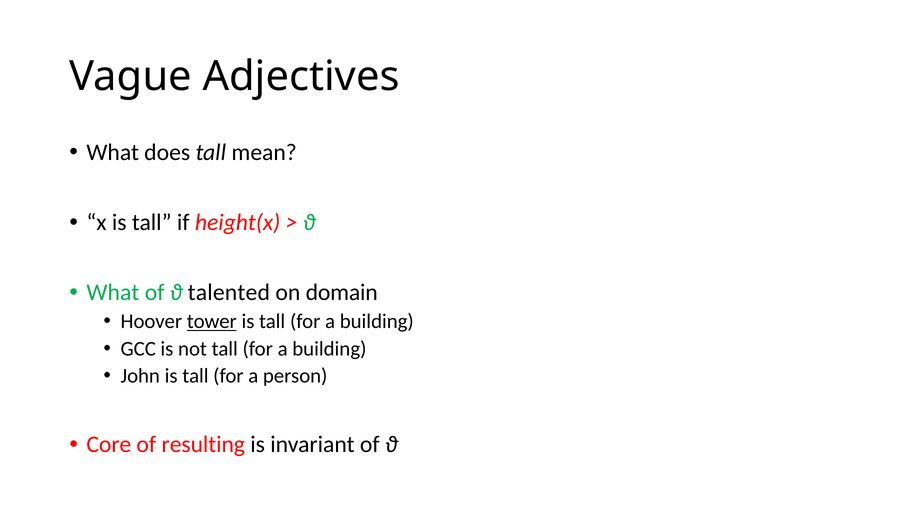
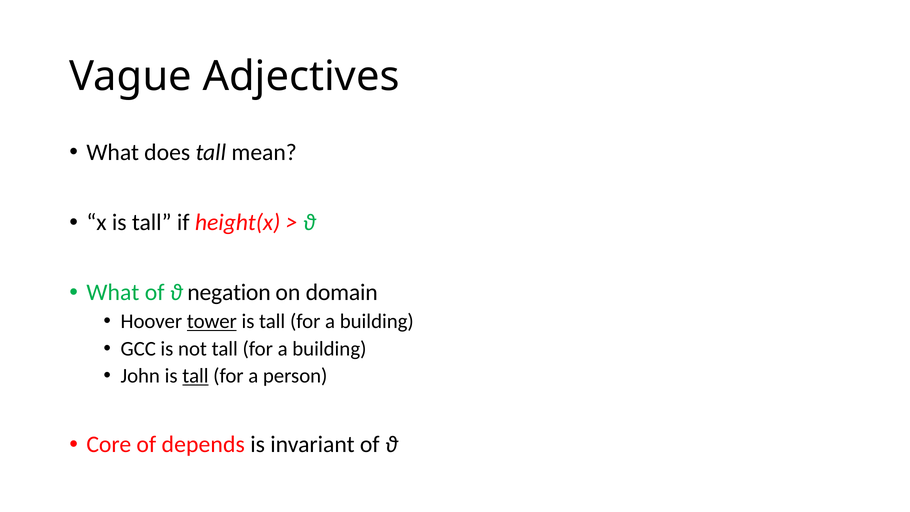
talented: talented -> negation (229, 293)
tall underline: none -> present (195, 376)
resulting: resulting -> depends (203, 444)
